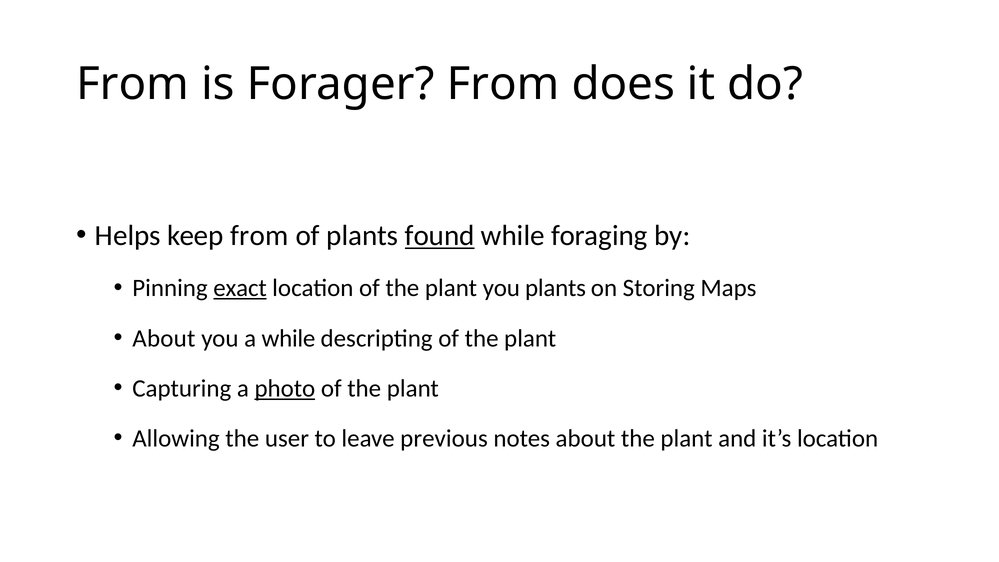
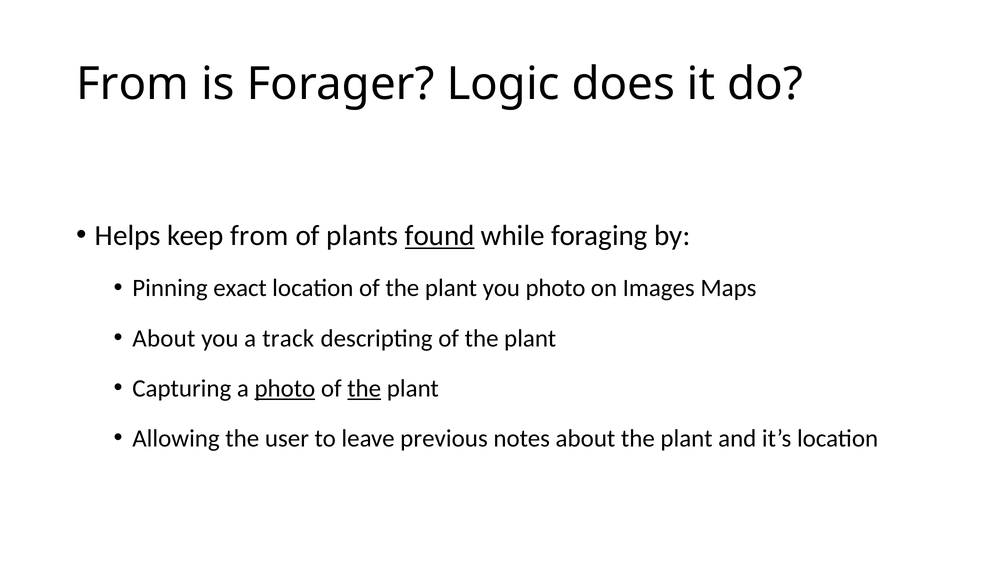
Forager From: From -> Logic (503, 84)
exact underline: present -> none (240, 288)
you plants: plants -> photo (556, 288)
Storing: Storing -> Images (659, 288)
a while: while -> track (288, 338)
the underline: none -> present (364, 388)
